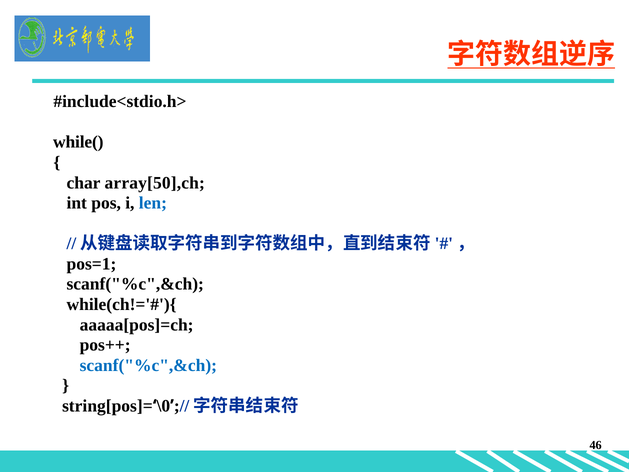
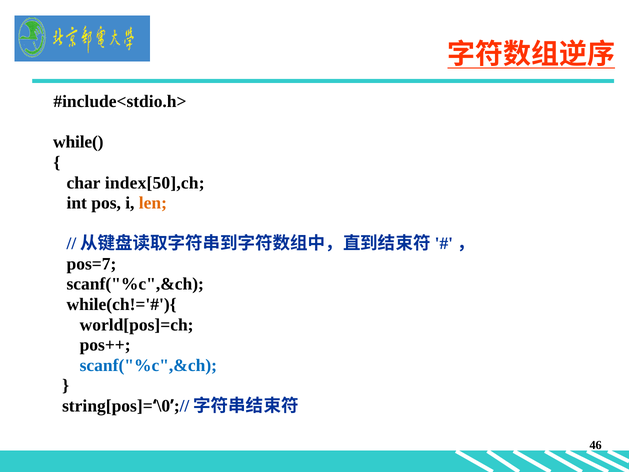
array[50],ch: array[50],ch -> index[50],ch (155, 183)
len colour: blue -> orange (153, 203)
pos=1: pos=1 -> pos=7 (91, 264)
aaaaa[pos]=ch: aaaaa[pos]=ch -> world[pos]=ch (137, 325)
